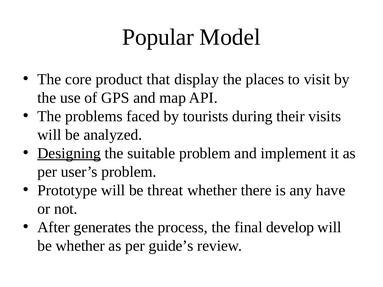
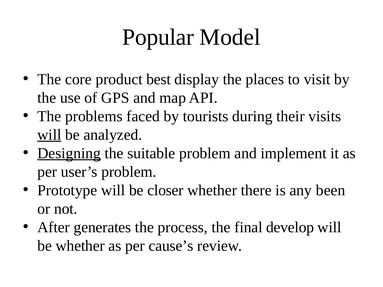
that: that -> best (159, 79)
will underline: none -> present (49, 135)
threat: threat -> closer (165, 190)
have: have -> been (331, 190)
guide’s: guide’s -> cause’s (171, 246)
